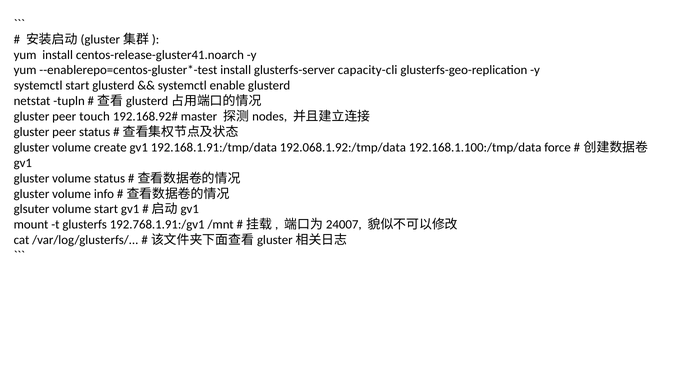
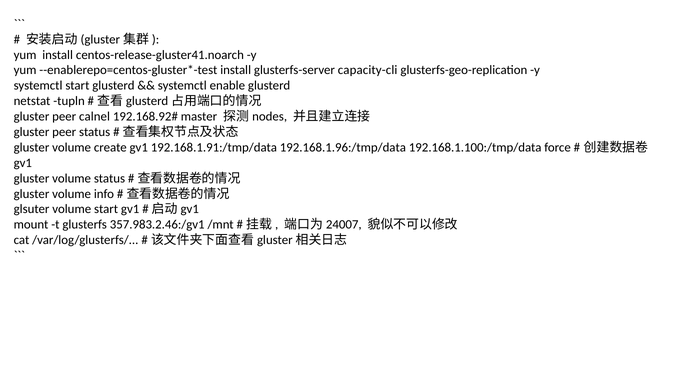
touch: touch -> calnel (95, 117)
192.068.1.92:/tmp/data: 192.068.1.92:/tmp/data -> 192.168.1.96:/tmp/data (343, 147)
192.768.1.91:/gv1: 192.768.1.91:/gv1 -> 357.983.2.46:/gv1 (157, 225)
